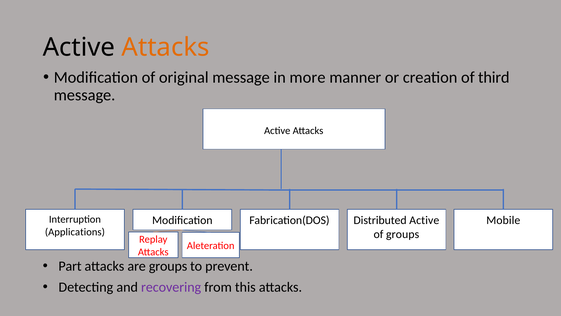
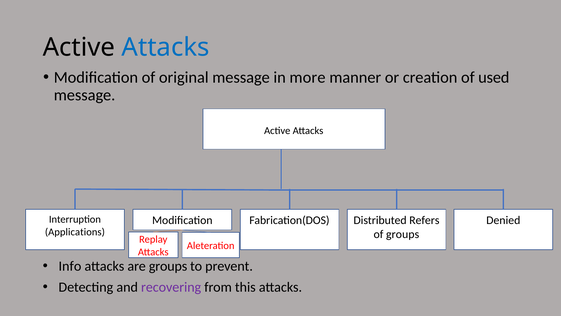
Attacks colour: orange -> blue (166, 47)
third: third -> used (494, 77)
Distributed Active: Active -> Refers (424, 220)
Mobile: Mobile -> Denied (503, 220)
Part: Part -> Info (70, 266)
